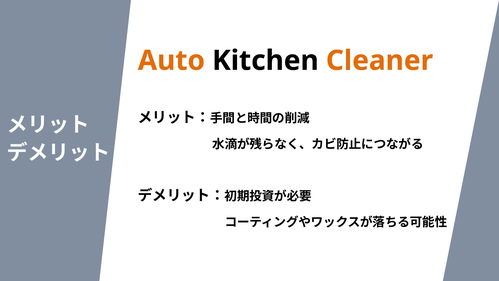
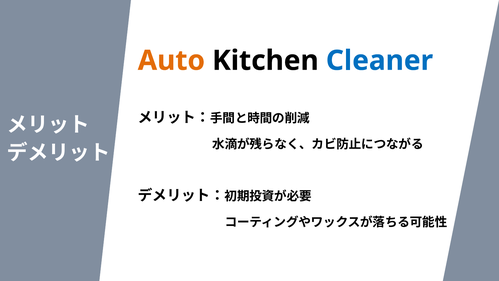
Cleaner colour: orange -> blue (379, 61)
